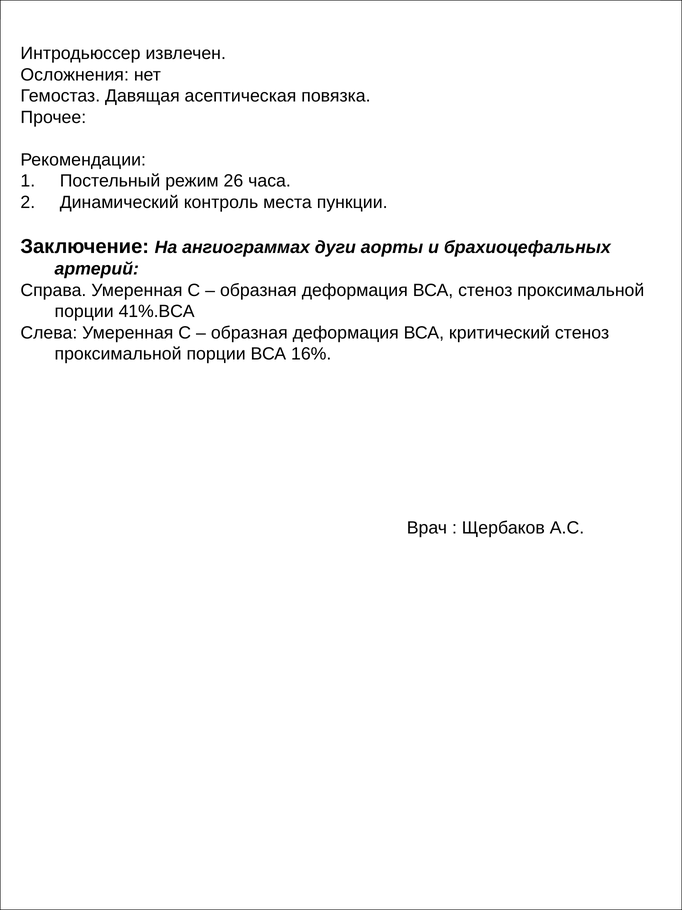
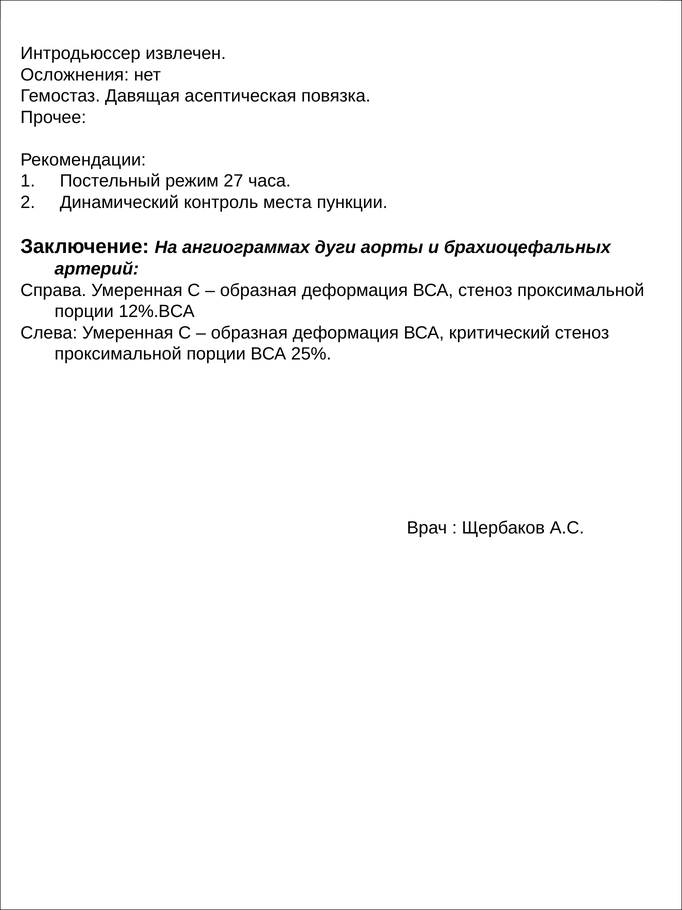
26: 26 -> 27 (233, 181)
41%.ВСА: 41%.ВСА -> 12%.ВСА (157, 311)
16%: 16% -> 25% (311, 354)
